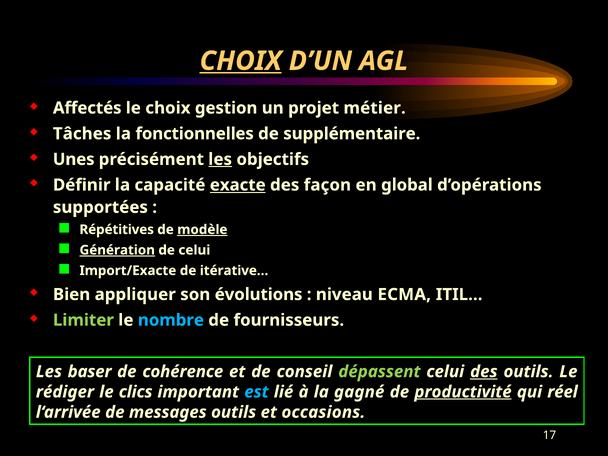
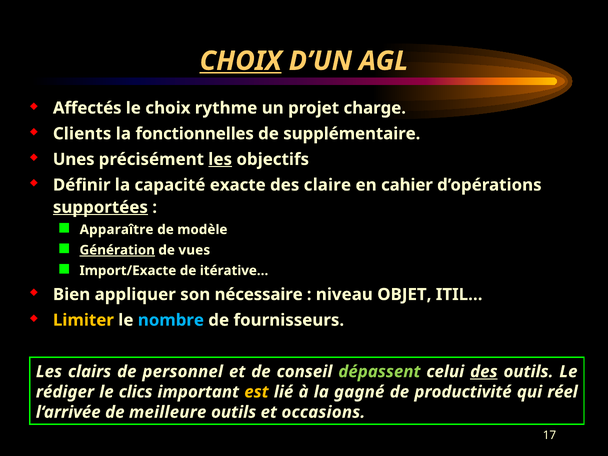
gestion: gestion -> rythme (226, 108)
métier: métier -> charge (375, 108)
Tâches: Tâches -> Clients (82, 134)
exacte underline: present -> none (238, 185)
façon: façon -> claire (327, 185)
global: global -> cahier (407, 185)
supportées underline: none -> present (100, 207)
Répétitives: Répétitives -> Apparaître (117, 230)
modèle underline: present -> none (202, 230)
de celui: celui -> vues (194, 250)
évolutions: évolutions -> nécessaire (259, 294)
ECMA: ECMA -> OBJET (404, 294)
Limiter colour: light green -> yellow (83, 320)
baser: baser -> clairs (90, 372)
cohérence: cohérence -> personnel (183, 372)
est colour: light blue -> yellow (256, 392)
productivité underline: present -> none (463, 392)
messages: messages -> meilleure (168, 412)
